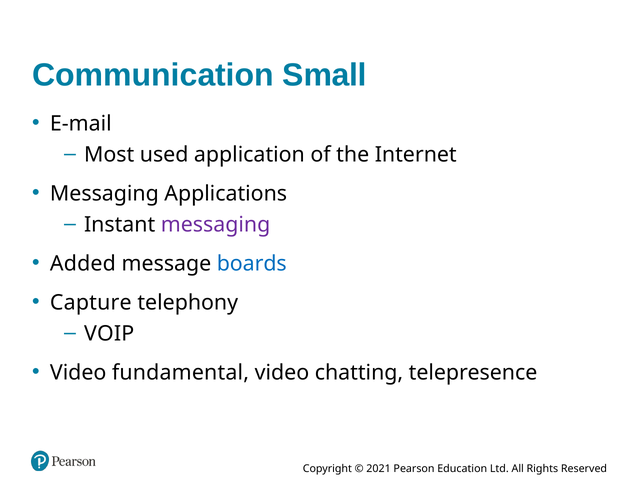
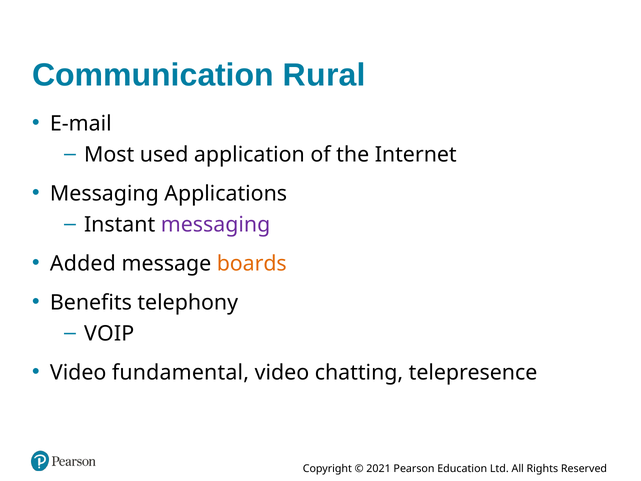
Small: Small -> Rural (324, 75)
boards colour: blue -> orange (252, 263)
Capture: Capture -> Benefits (91, 302)
